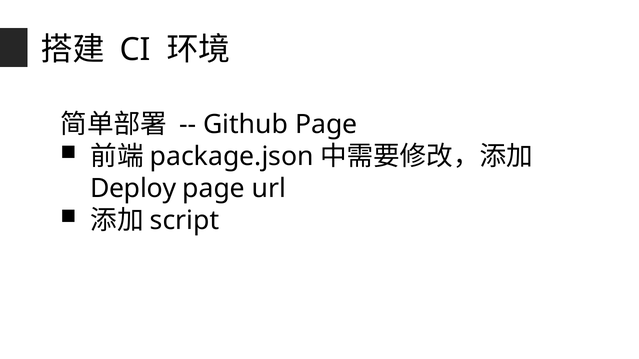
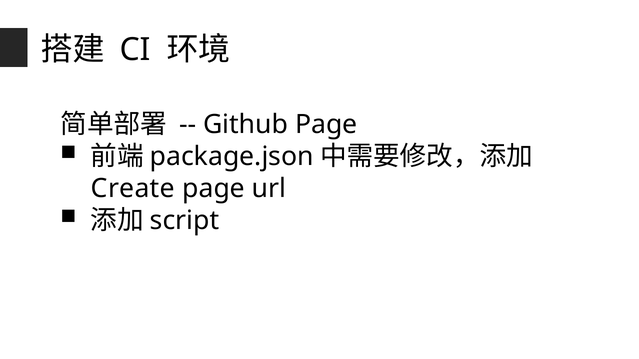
Deploy: Deploy -> Create (133, 189)
